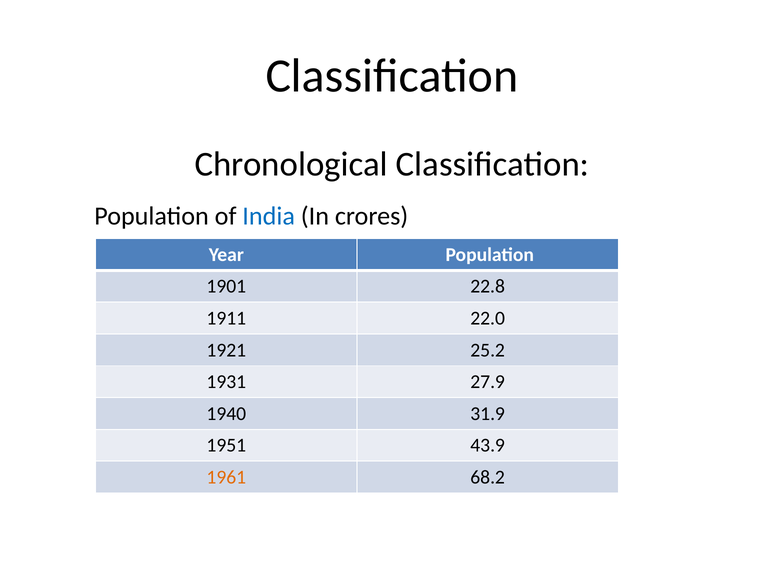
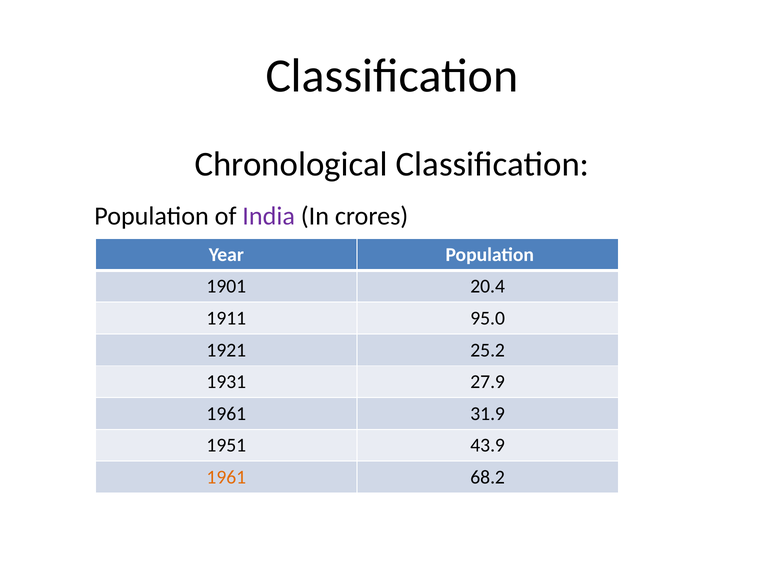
India colour: blue -> purple (269, 216)
22.8: 22.8 -> 20.4 (488, 286)
22.0: 22.0 -> 95.0 (488, 318)
1940: 1940 -> 1961 (226, 414)
